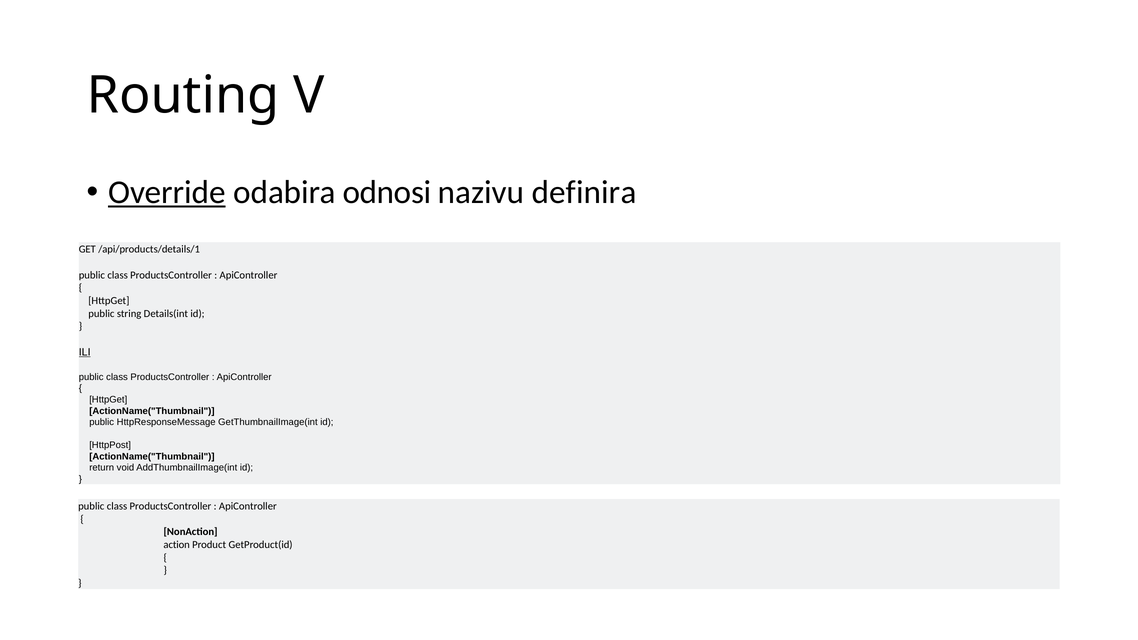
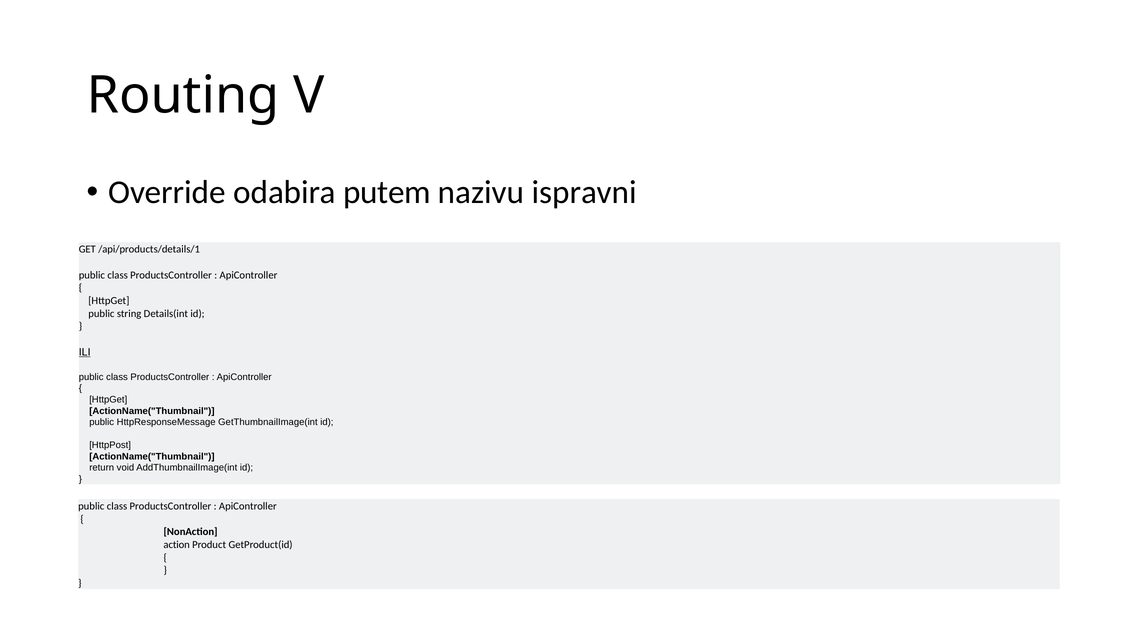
Override underline: present -> none (167, 192)
odnosi: odnosi -> putem (387, 192)
definira: definira -> ispravni (584, 192)
